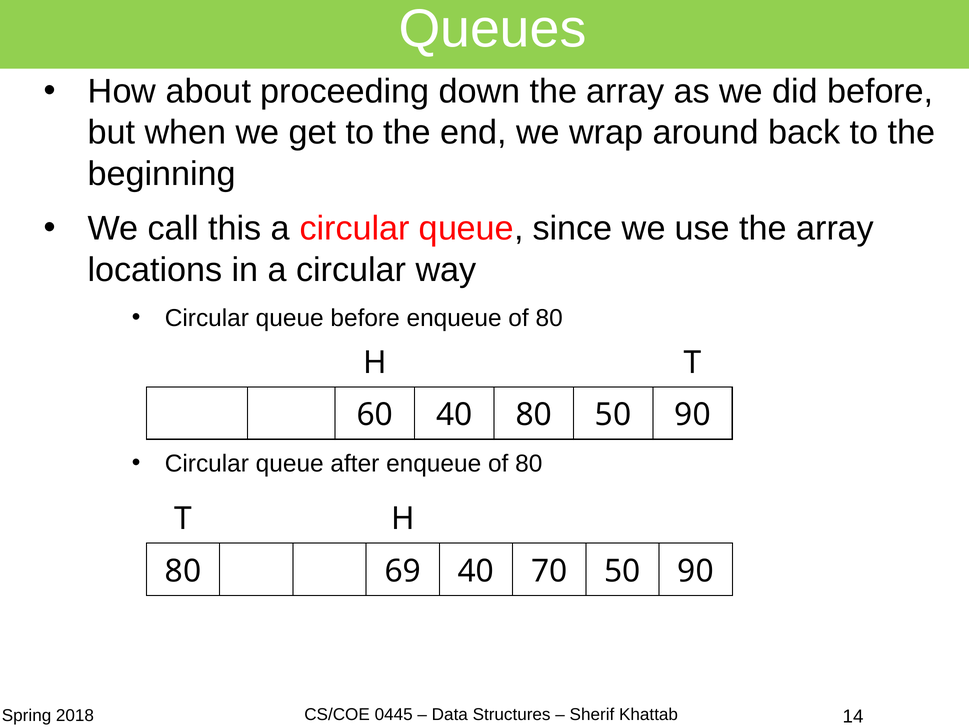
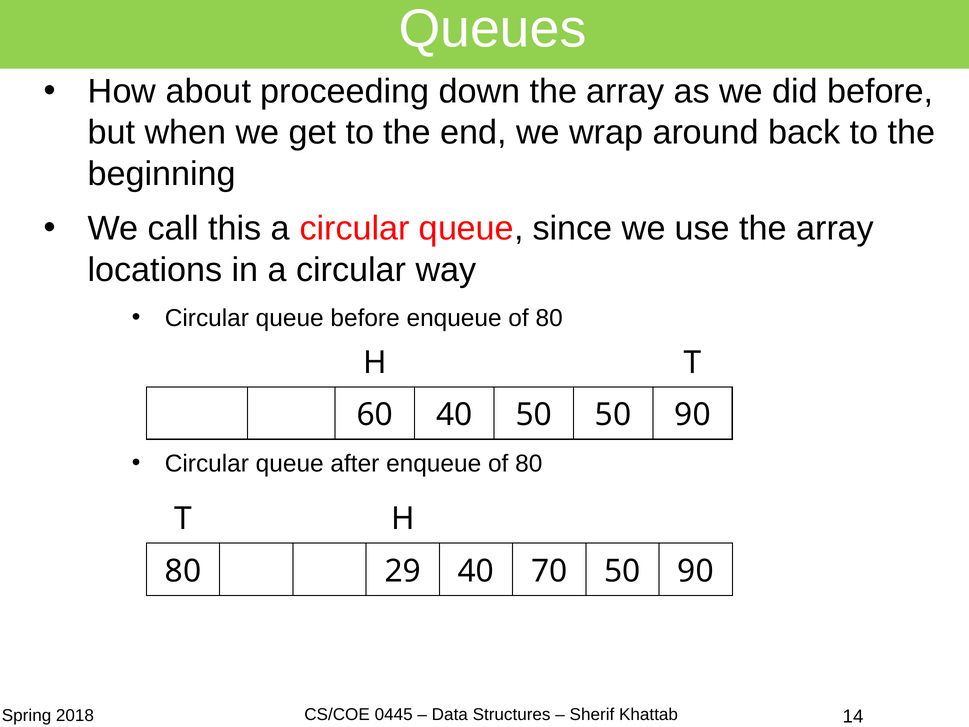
40 80: 80 -> 50 (534, 415)
69: 69 -> 29 (403, 571)
